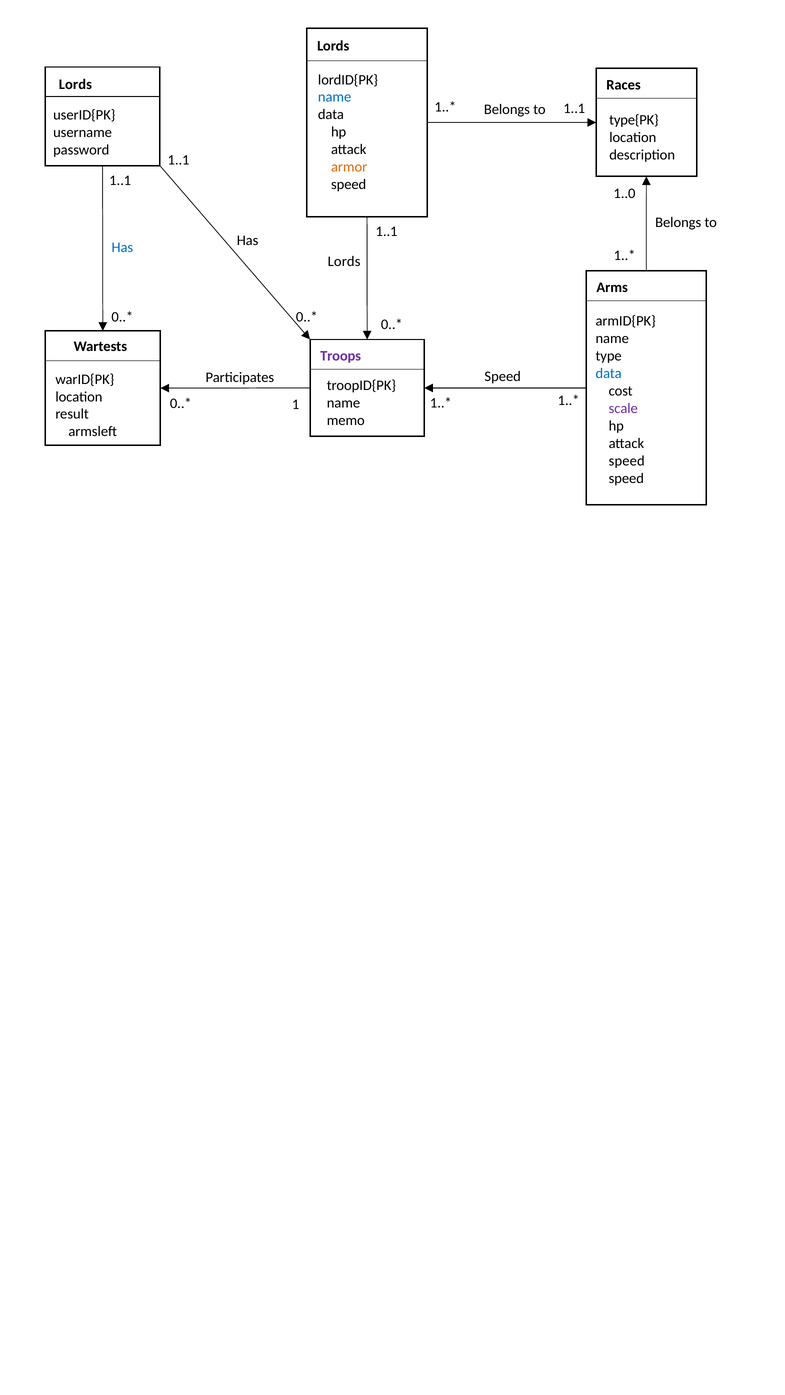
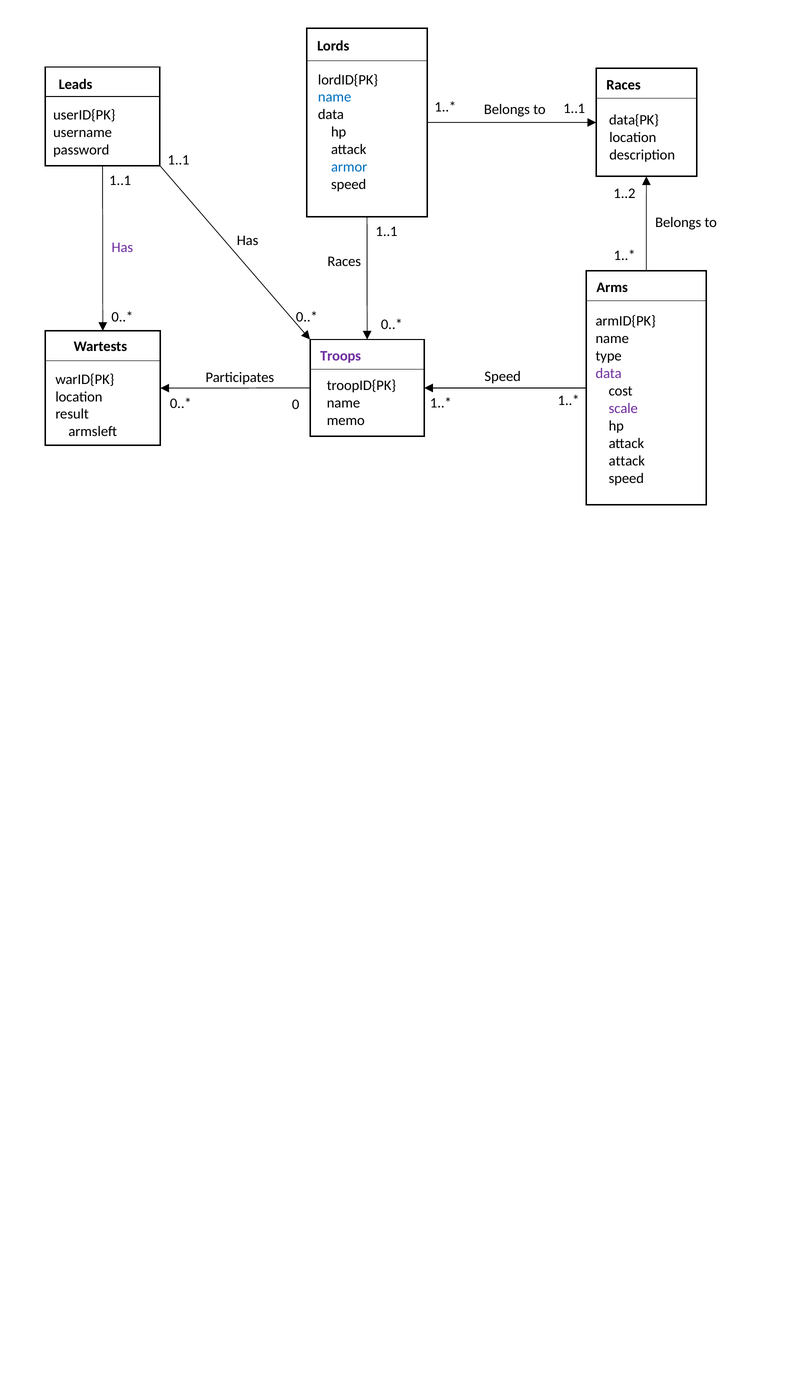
Lords: Lords -> Leads (76, 84)
type{PK: type{PK -> data{PK (634, 120)
armor colour: orange -> blue (349, 167)
1..0: 1..0 -> 1..2 (624, 194)
Has colour: blue -> purple (122, 247)
Lords: Lords -> Races (344, 262)
data colour: blue -> purple (609, 374)
1: 1 -> 0 (296, 404)
speed: speed -> attack (627, 461)
